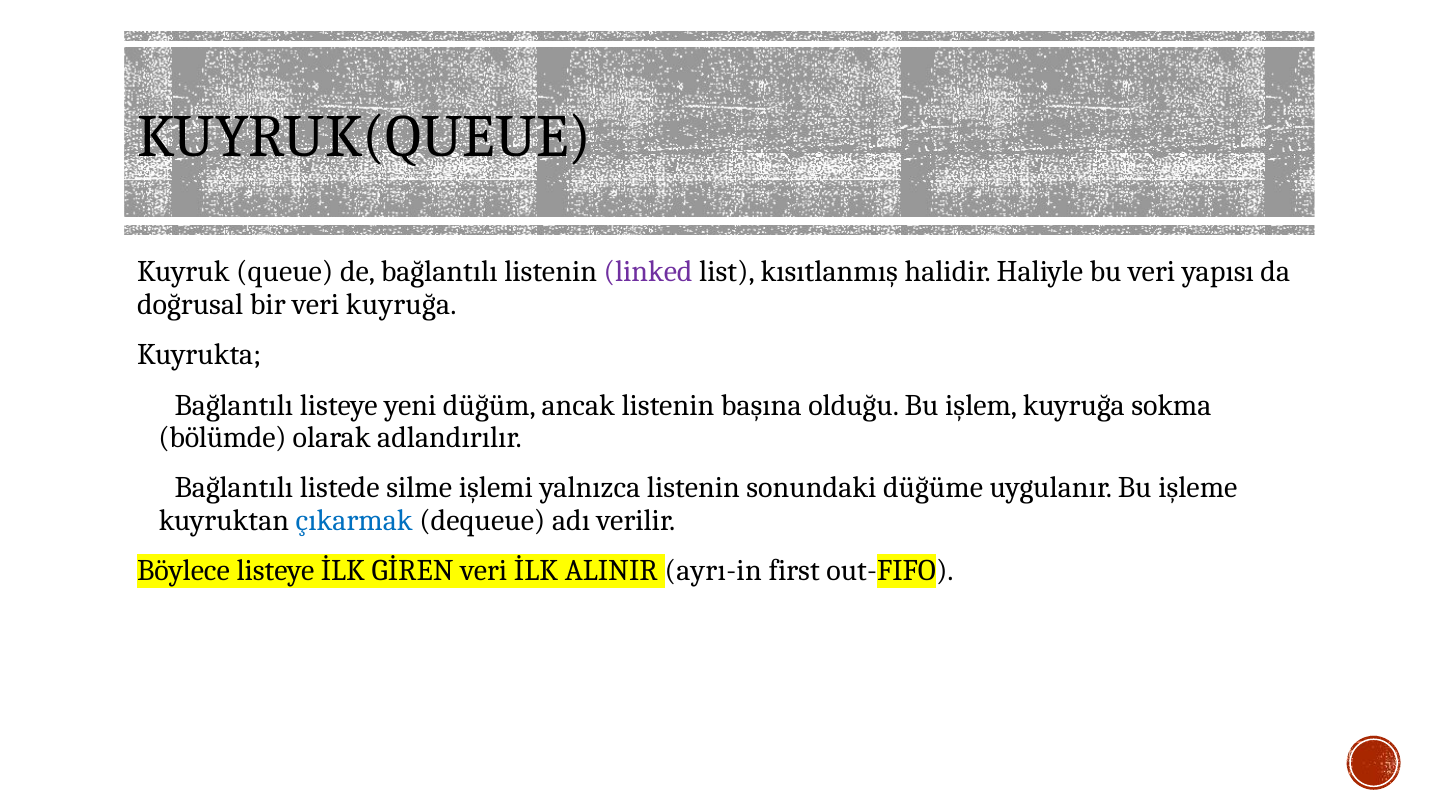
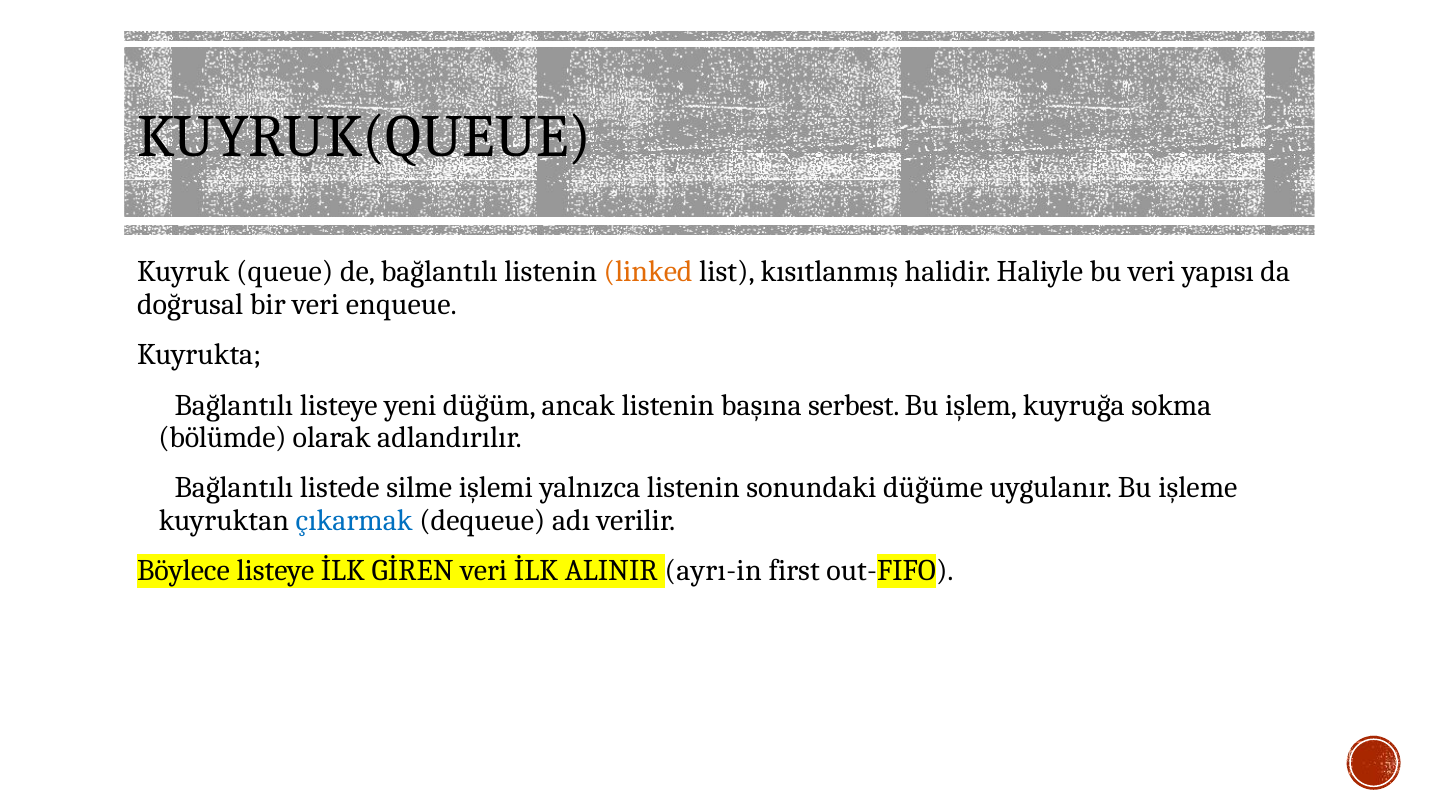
linked colour: purple -> orange (648, 272)
veri kuyruğa: kuyruğa -> enqueue (401, 304)
olduğu: olduğu -> serbest (854, 405)
